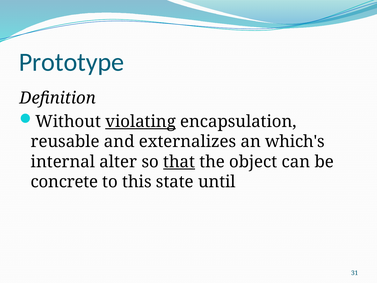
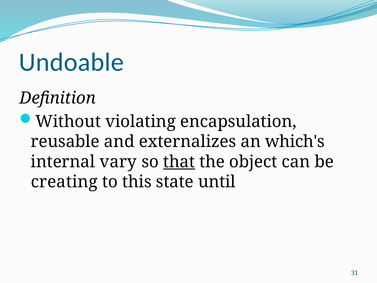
Prototype: Prototype -> Undoable (71, 62)
violating underline: present -> none (141, 121)
alter: alter -> vary (118, 162)
concrete: concrete -> creating (64, 182)
